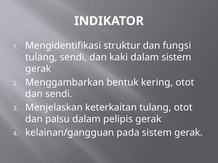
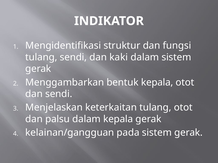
bentuk kering: kering -> kepala (157, 83)
dalam pelipis: pelipis -> kepala (118, 119)
